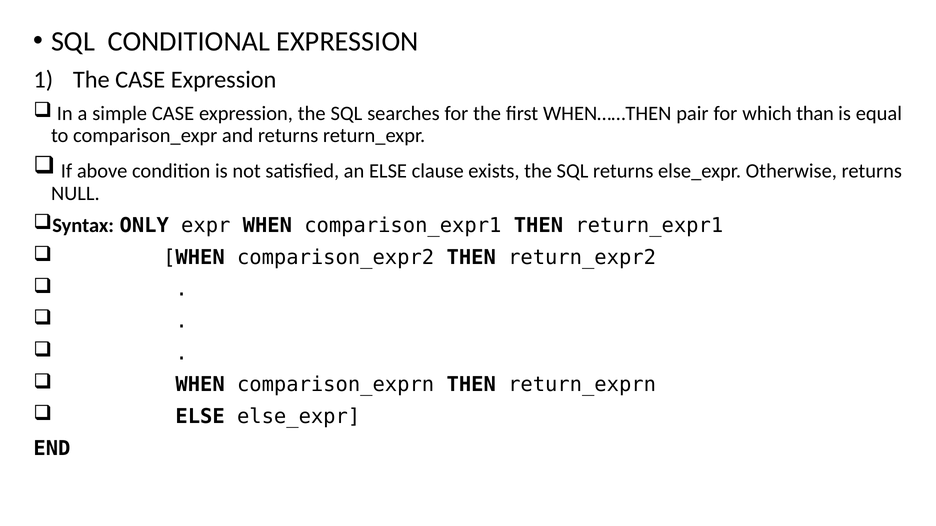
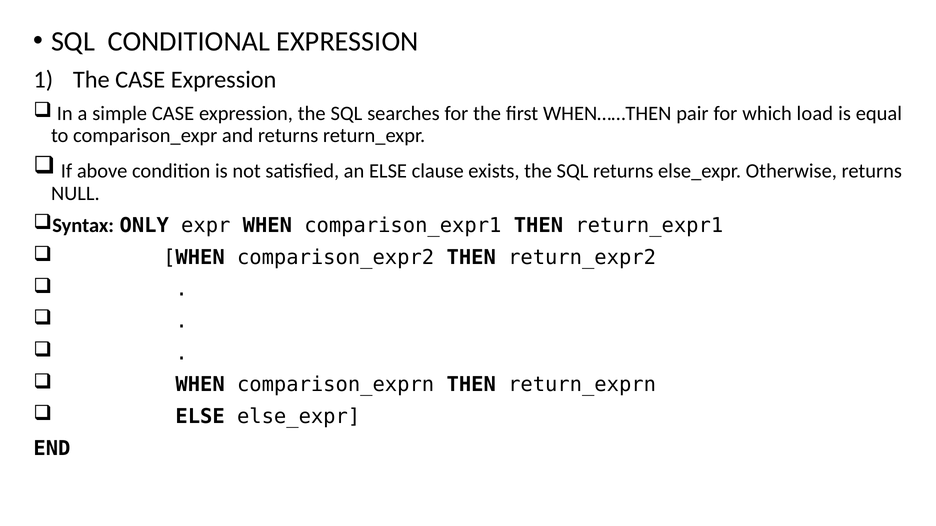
than: than -> load (815, 114)
